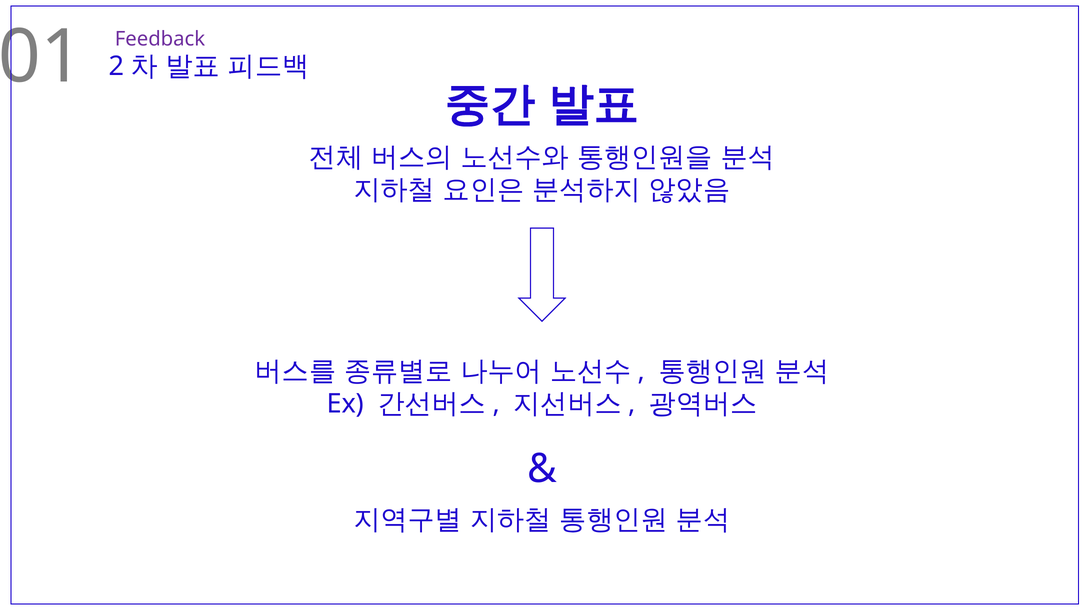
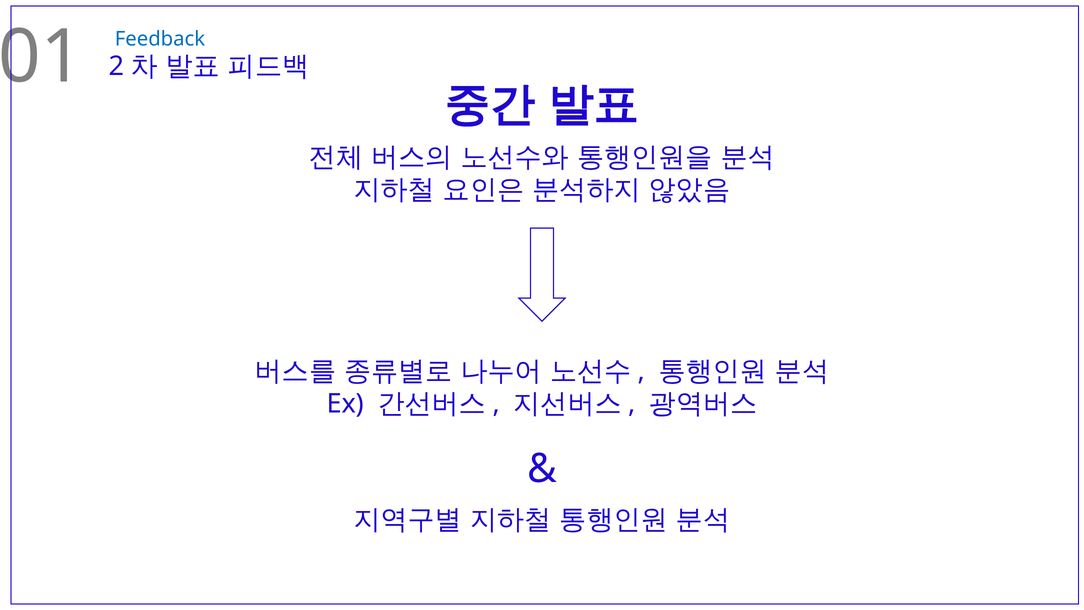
Feedback colour: purple -> blue (160, 39)
